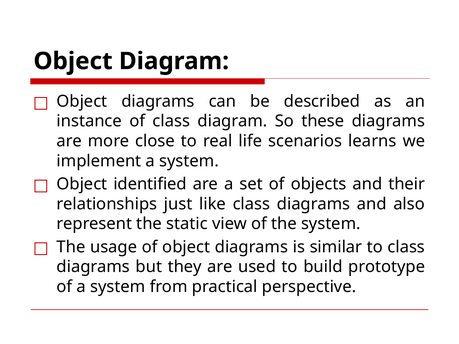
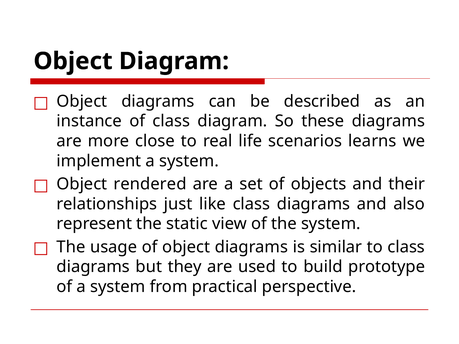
identified: identified -> rendered (150, 184)
